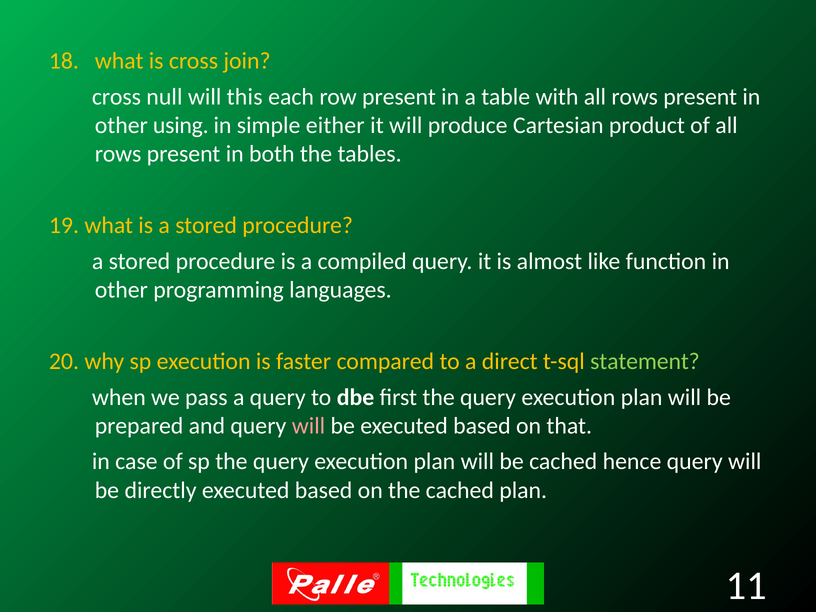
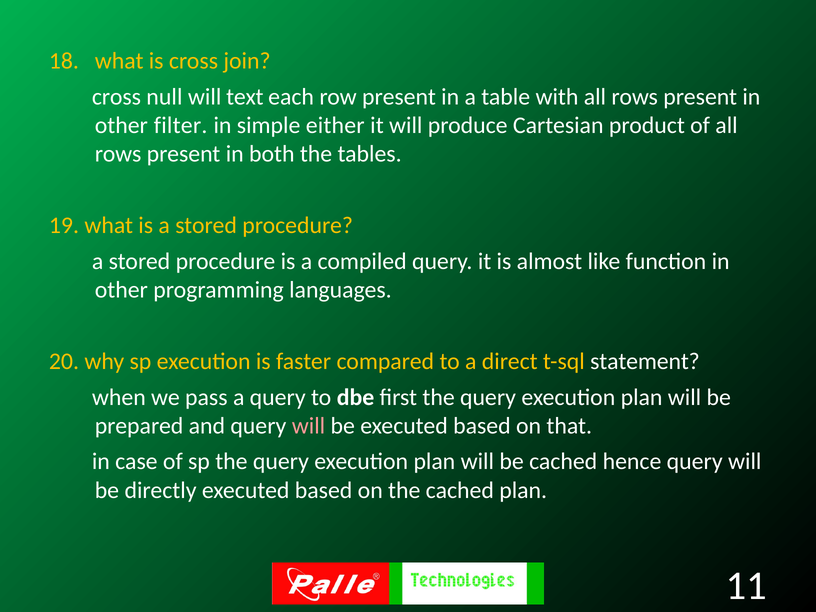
this: this -> text (245, 97)
using: using -> filter (181, 125)
statement colour: light green -> white (645, 361)
